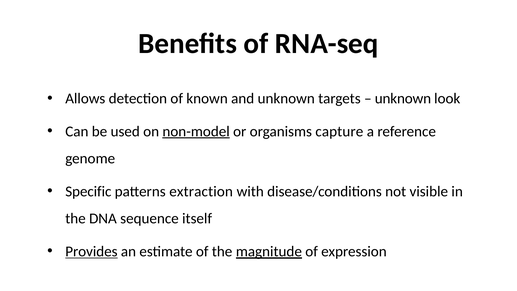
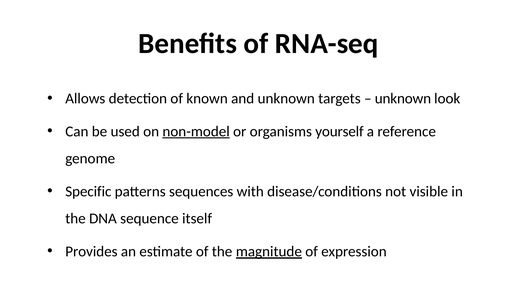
capture: capture -> yourself (339, 131)
extraction: extraction -> sequences (201, 191)
Provides underline: present -> none (91, 251)
